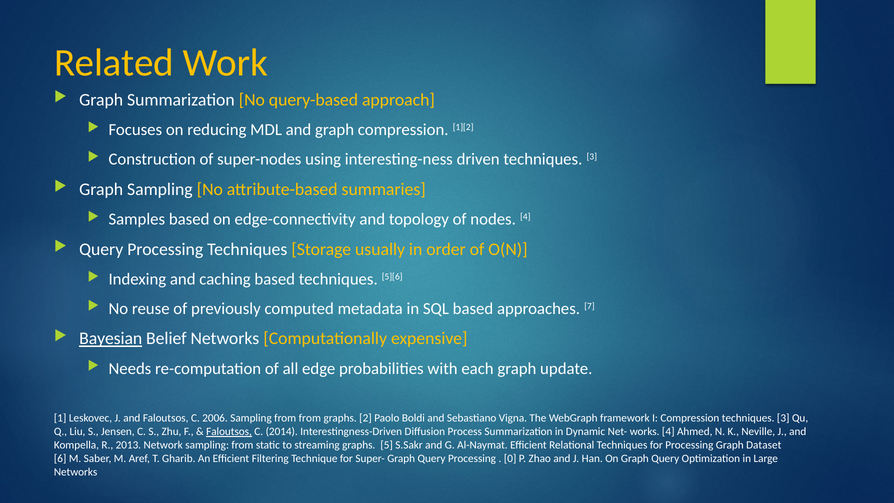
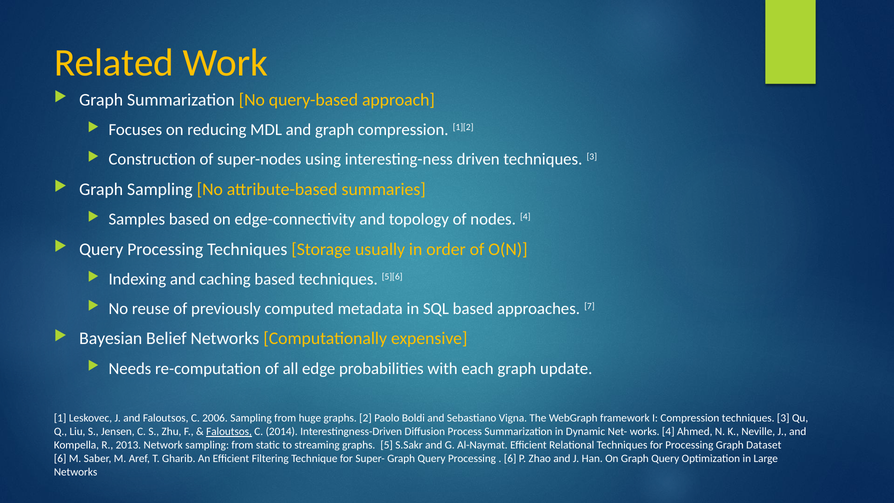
Bayesian underline: present -> none (111, 339)
from from: from -> huge (310, 418)
0: 0 -> 6 (510, 458)
